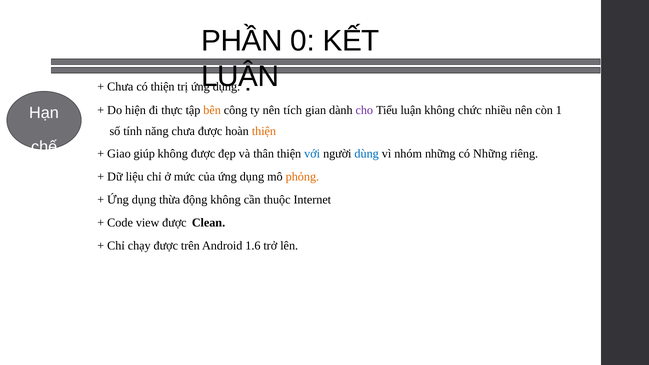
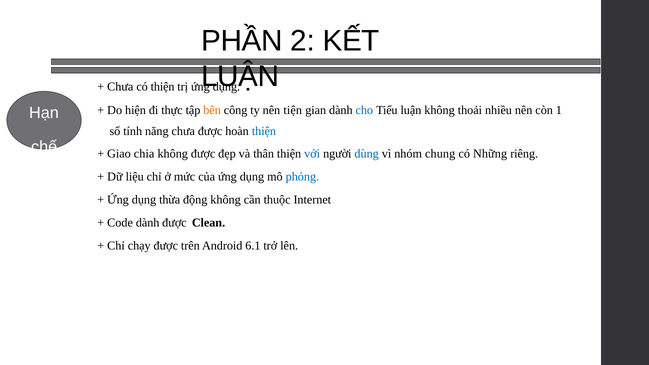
0: 0 -> 2 (303, 41)
tích: tích -> tiện (293, 110)
cho colour: purple -> blue (364, 110)
chức: chức -> thoải (470, 110)
thiện colour: orange -> blue (264, 131)
giúp: giúp -> chia (144, 154)
nhóm những: những -> chung (440, 154)
phỏng colour: orange -> blue (302, 177)
Code view: view -> dành (148, 223)
1.6: 1.6 -> 6.1 (253, 246)
